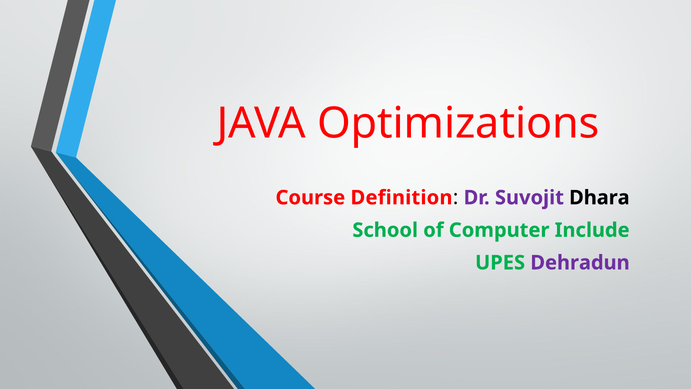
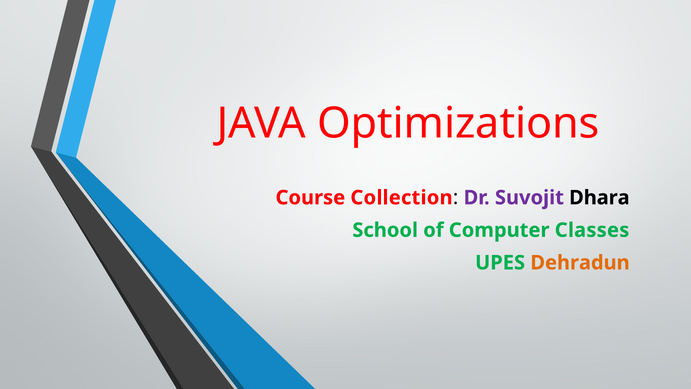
Definition: Definition -> Collection (402, 198)
Include: Include -> Classes (592, 230)
Dehradun colour: purple -> orange (580, 263)
